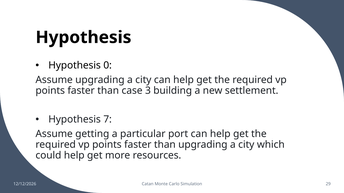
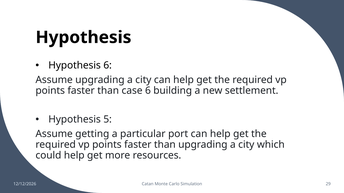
Hypothesis 0: 0 -> 6 (108, 66)
case 3: 3 -> 6 (148, 91)
7: 7 -> 5 (108, 120)
